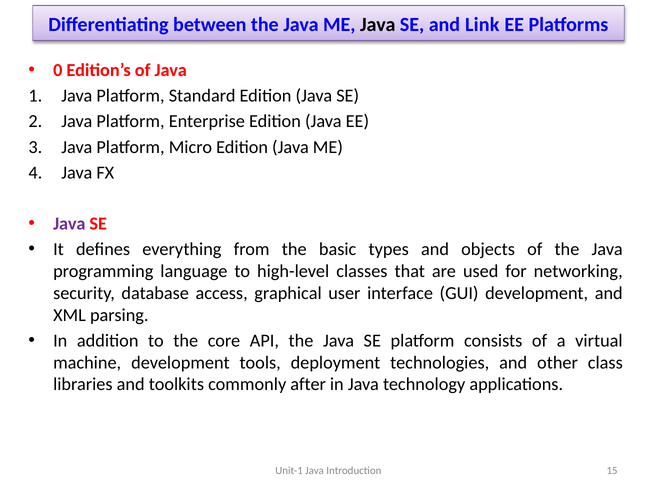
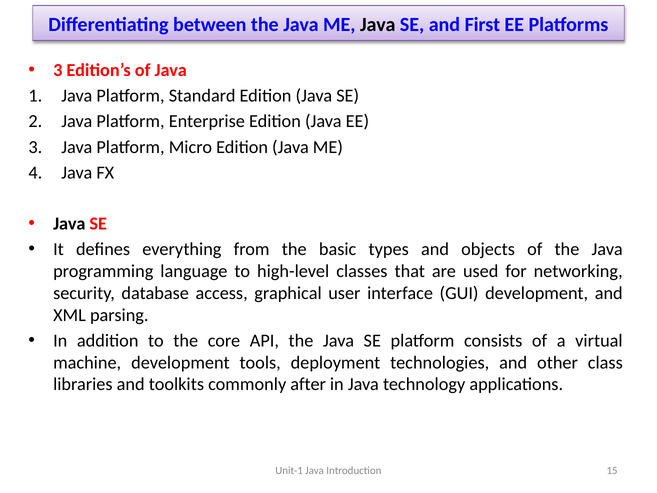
Link: Link -> First (482, 24)
0: 0 -> 3 (58, 70)
Java colour: purple -> black (69, 224)
